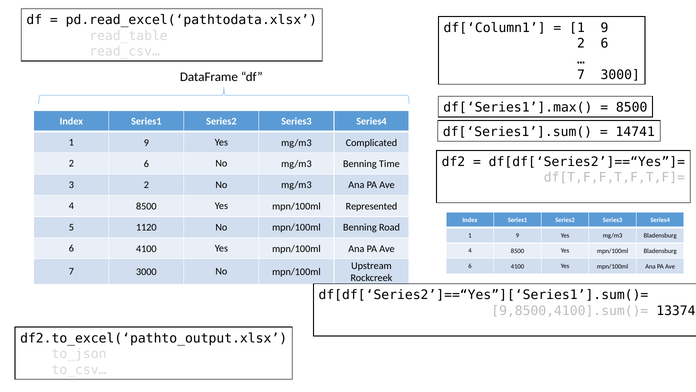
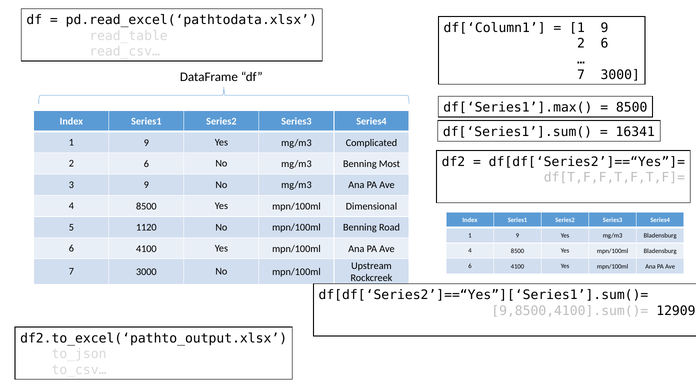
14741: 14741 -> 16341 (635, 132)
Time: Time -> Most (390, 164)
3 2: 2 -> 9 (146, 185)
Represented: Represented -> Dimensional (371, 206)
13374: 13374 -> 12909 (676, 310)
